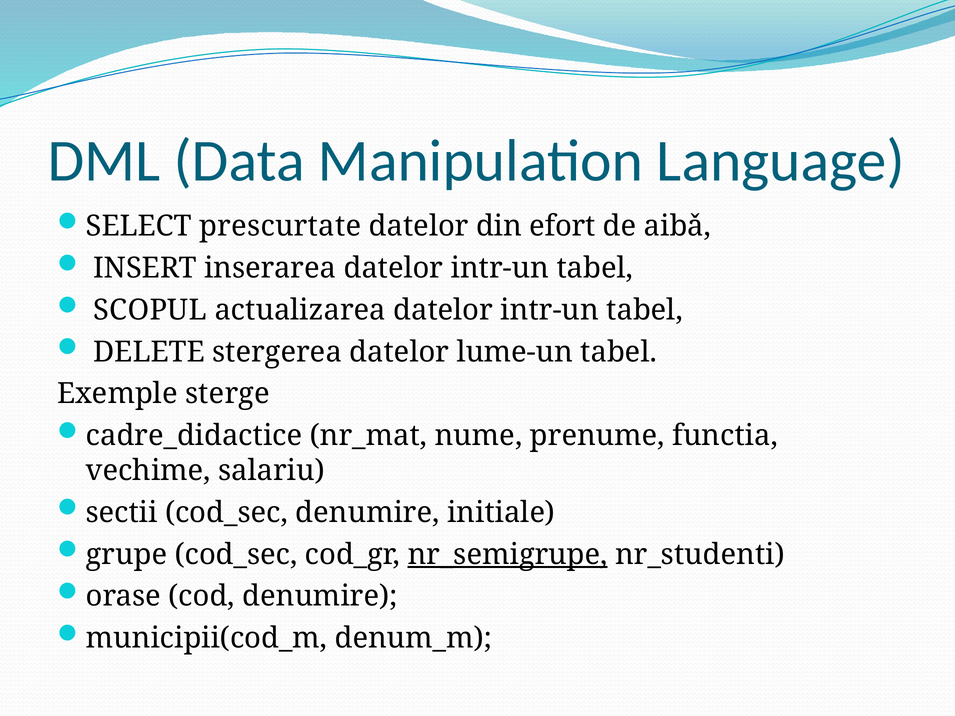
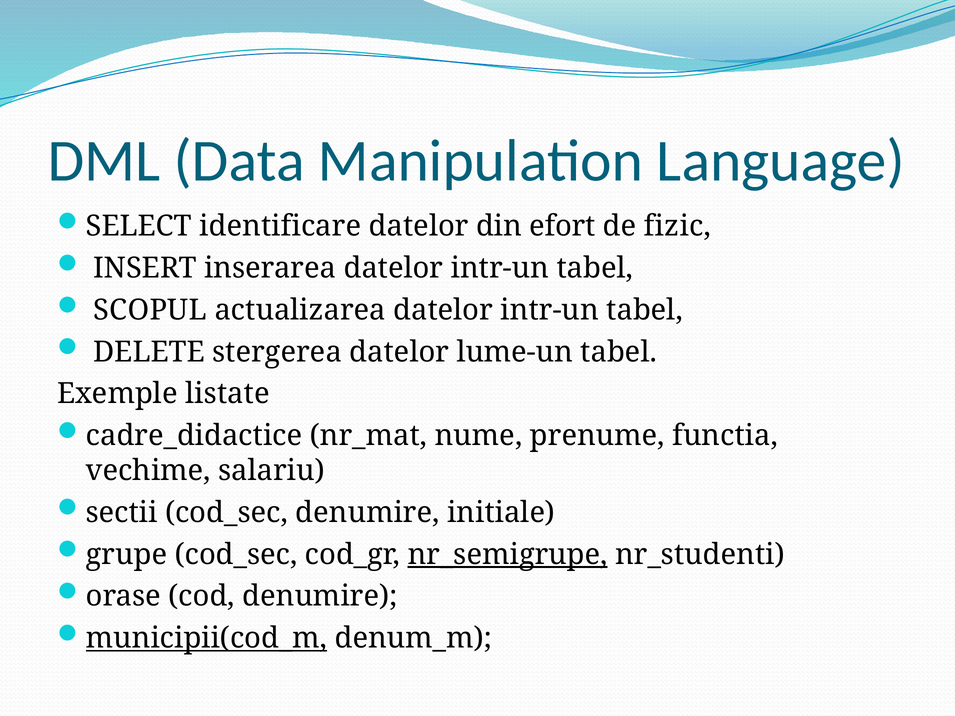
prescurtate: prescurtate -> identificare (280, 226)
aibǎ: aibǎ -> fizic (677, 226)
sterge: sterge -> listate (228, 394)
municipii(cod_m underline: none -> present (207, 638)
